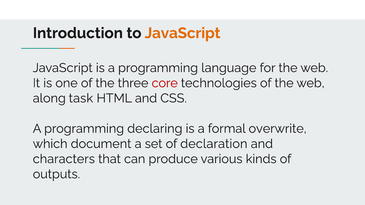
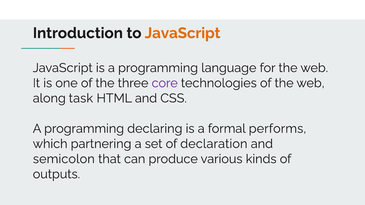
core colour: red -> purple (165, 83)
overwrite: overwrite -> performs (277, 129)
document: document -> partnering (101, 144)
characters: characters -> semicolon (64, 159)
